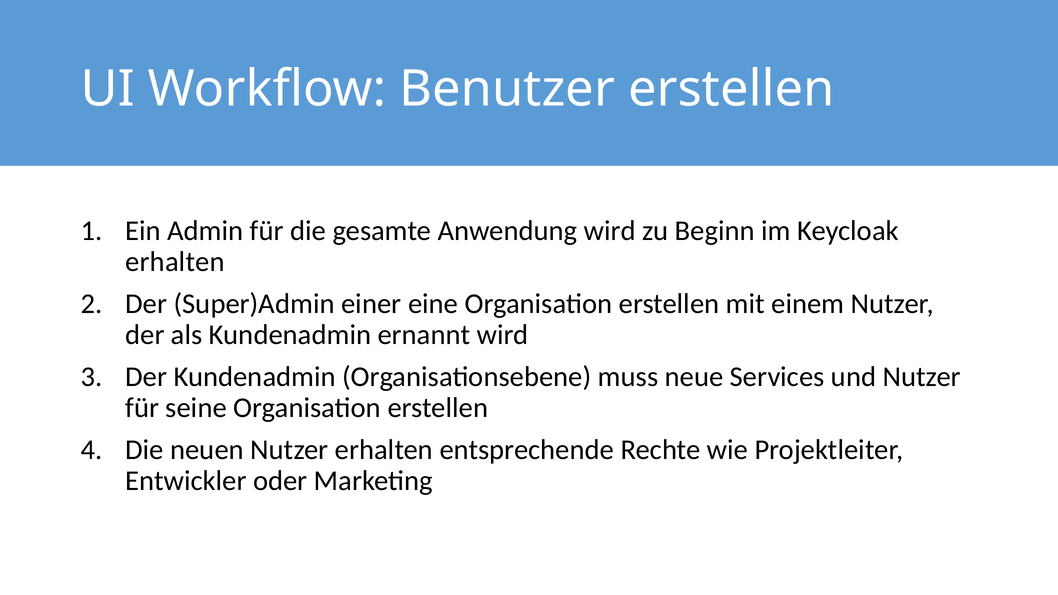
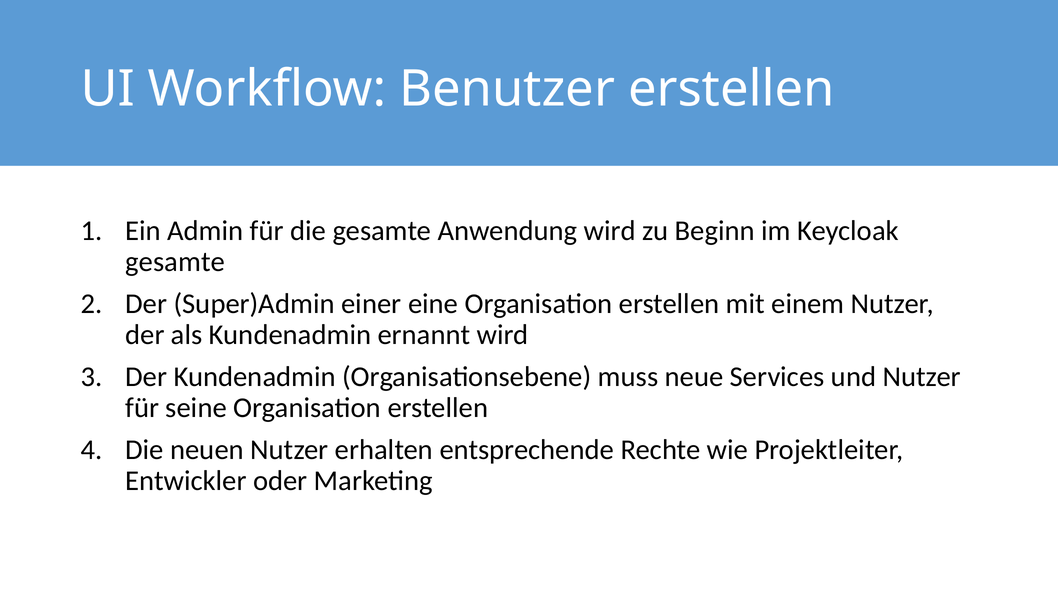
erhalten: erhalten -> gesamte (175, 262)
